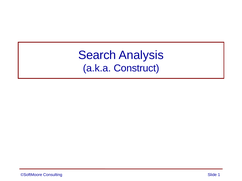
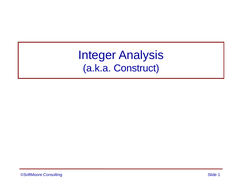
Search: Search -> Integer (97, 55)
